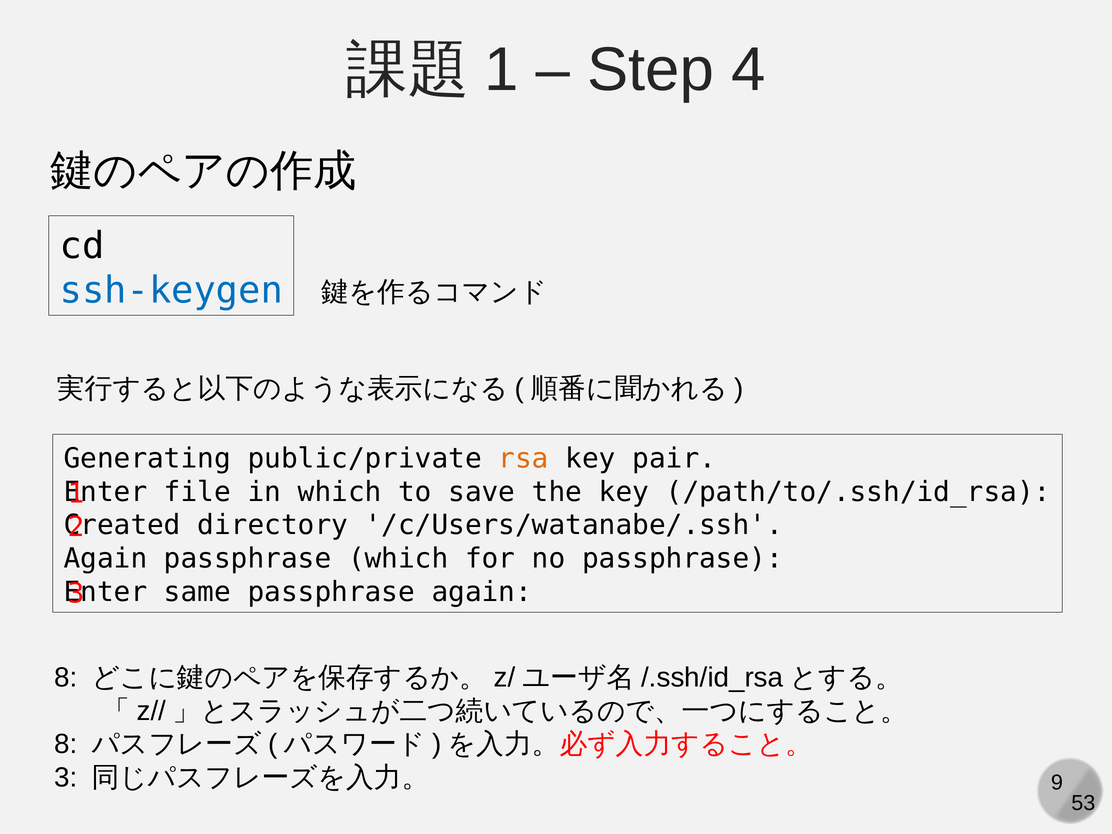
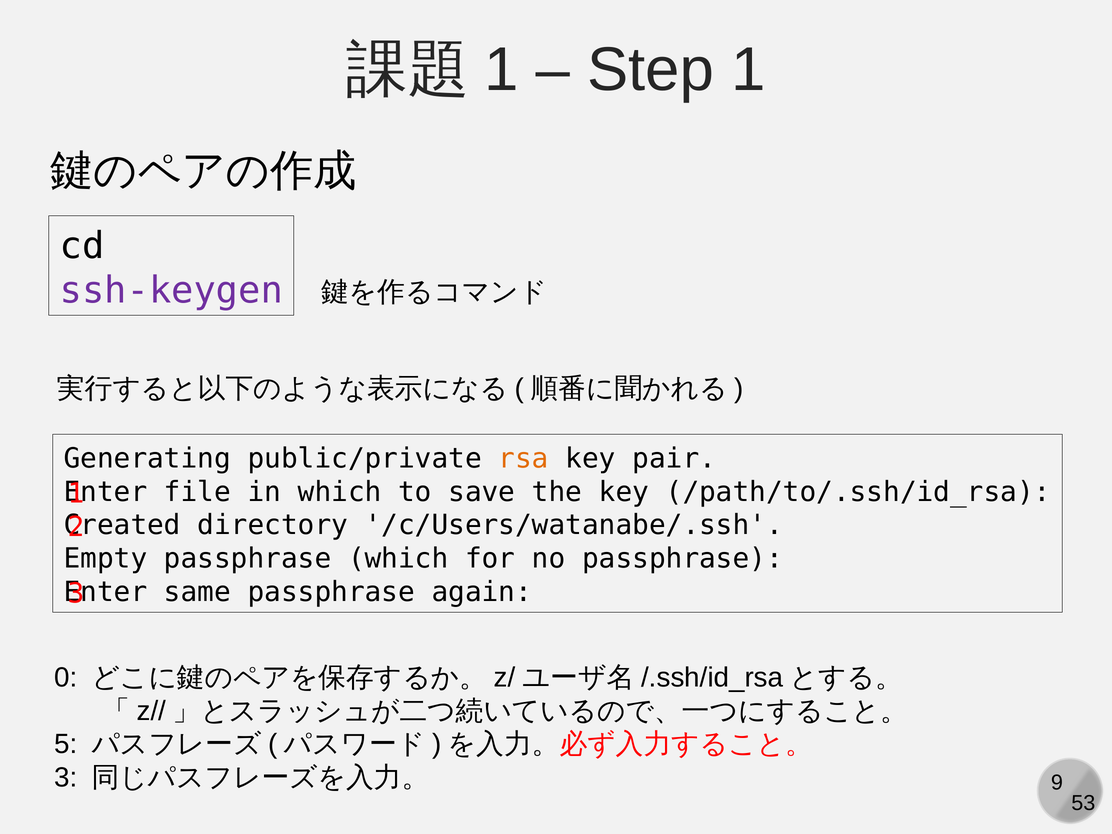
Step 4: 4 -> 1 (748, 70)
ssh-keygen colour: blue -> purple (171, 290)
Again: Again -> Empty (106, 559)
8: 8 -> 0 (66, 678)
8: 8 -> 5 (66, 744)
